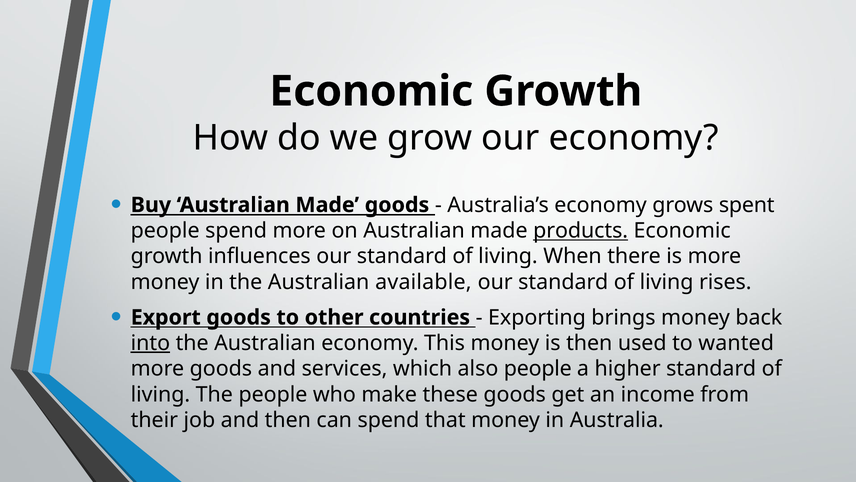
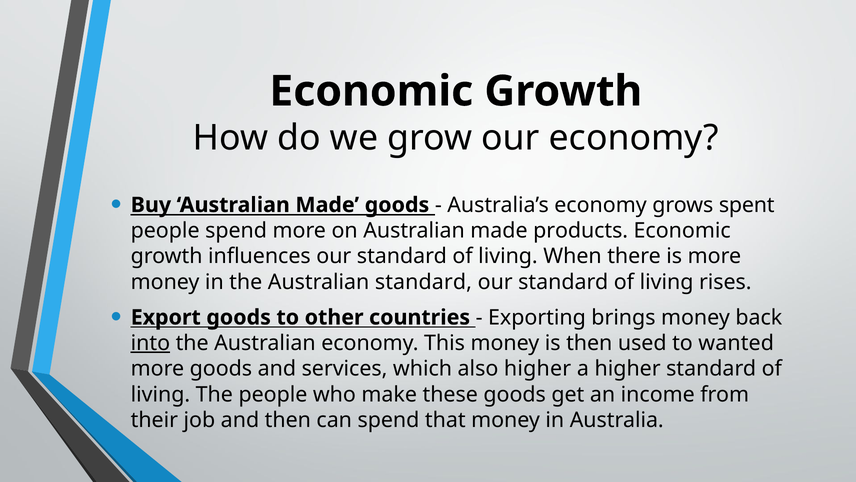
products underline: present -> none (581, 230)
Australian available: available -> standard (423, 282)
also people: people -> higher (538, 368)
